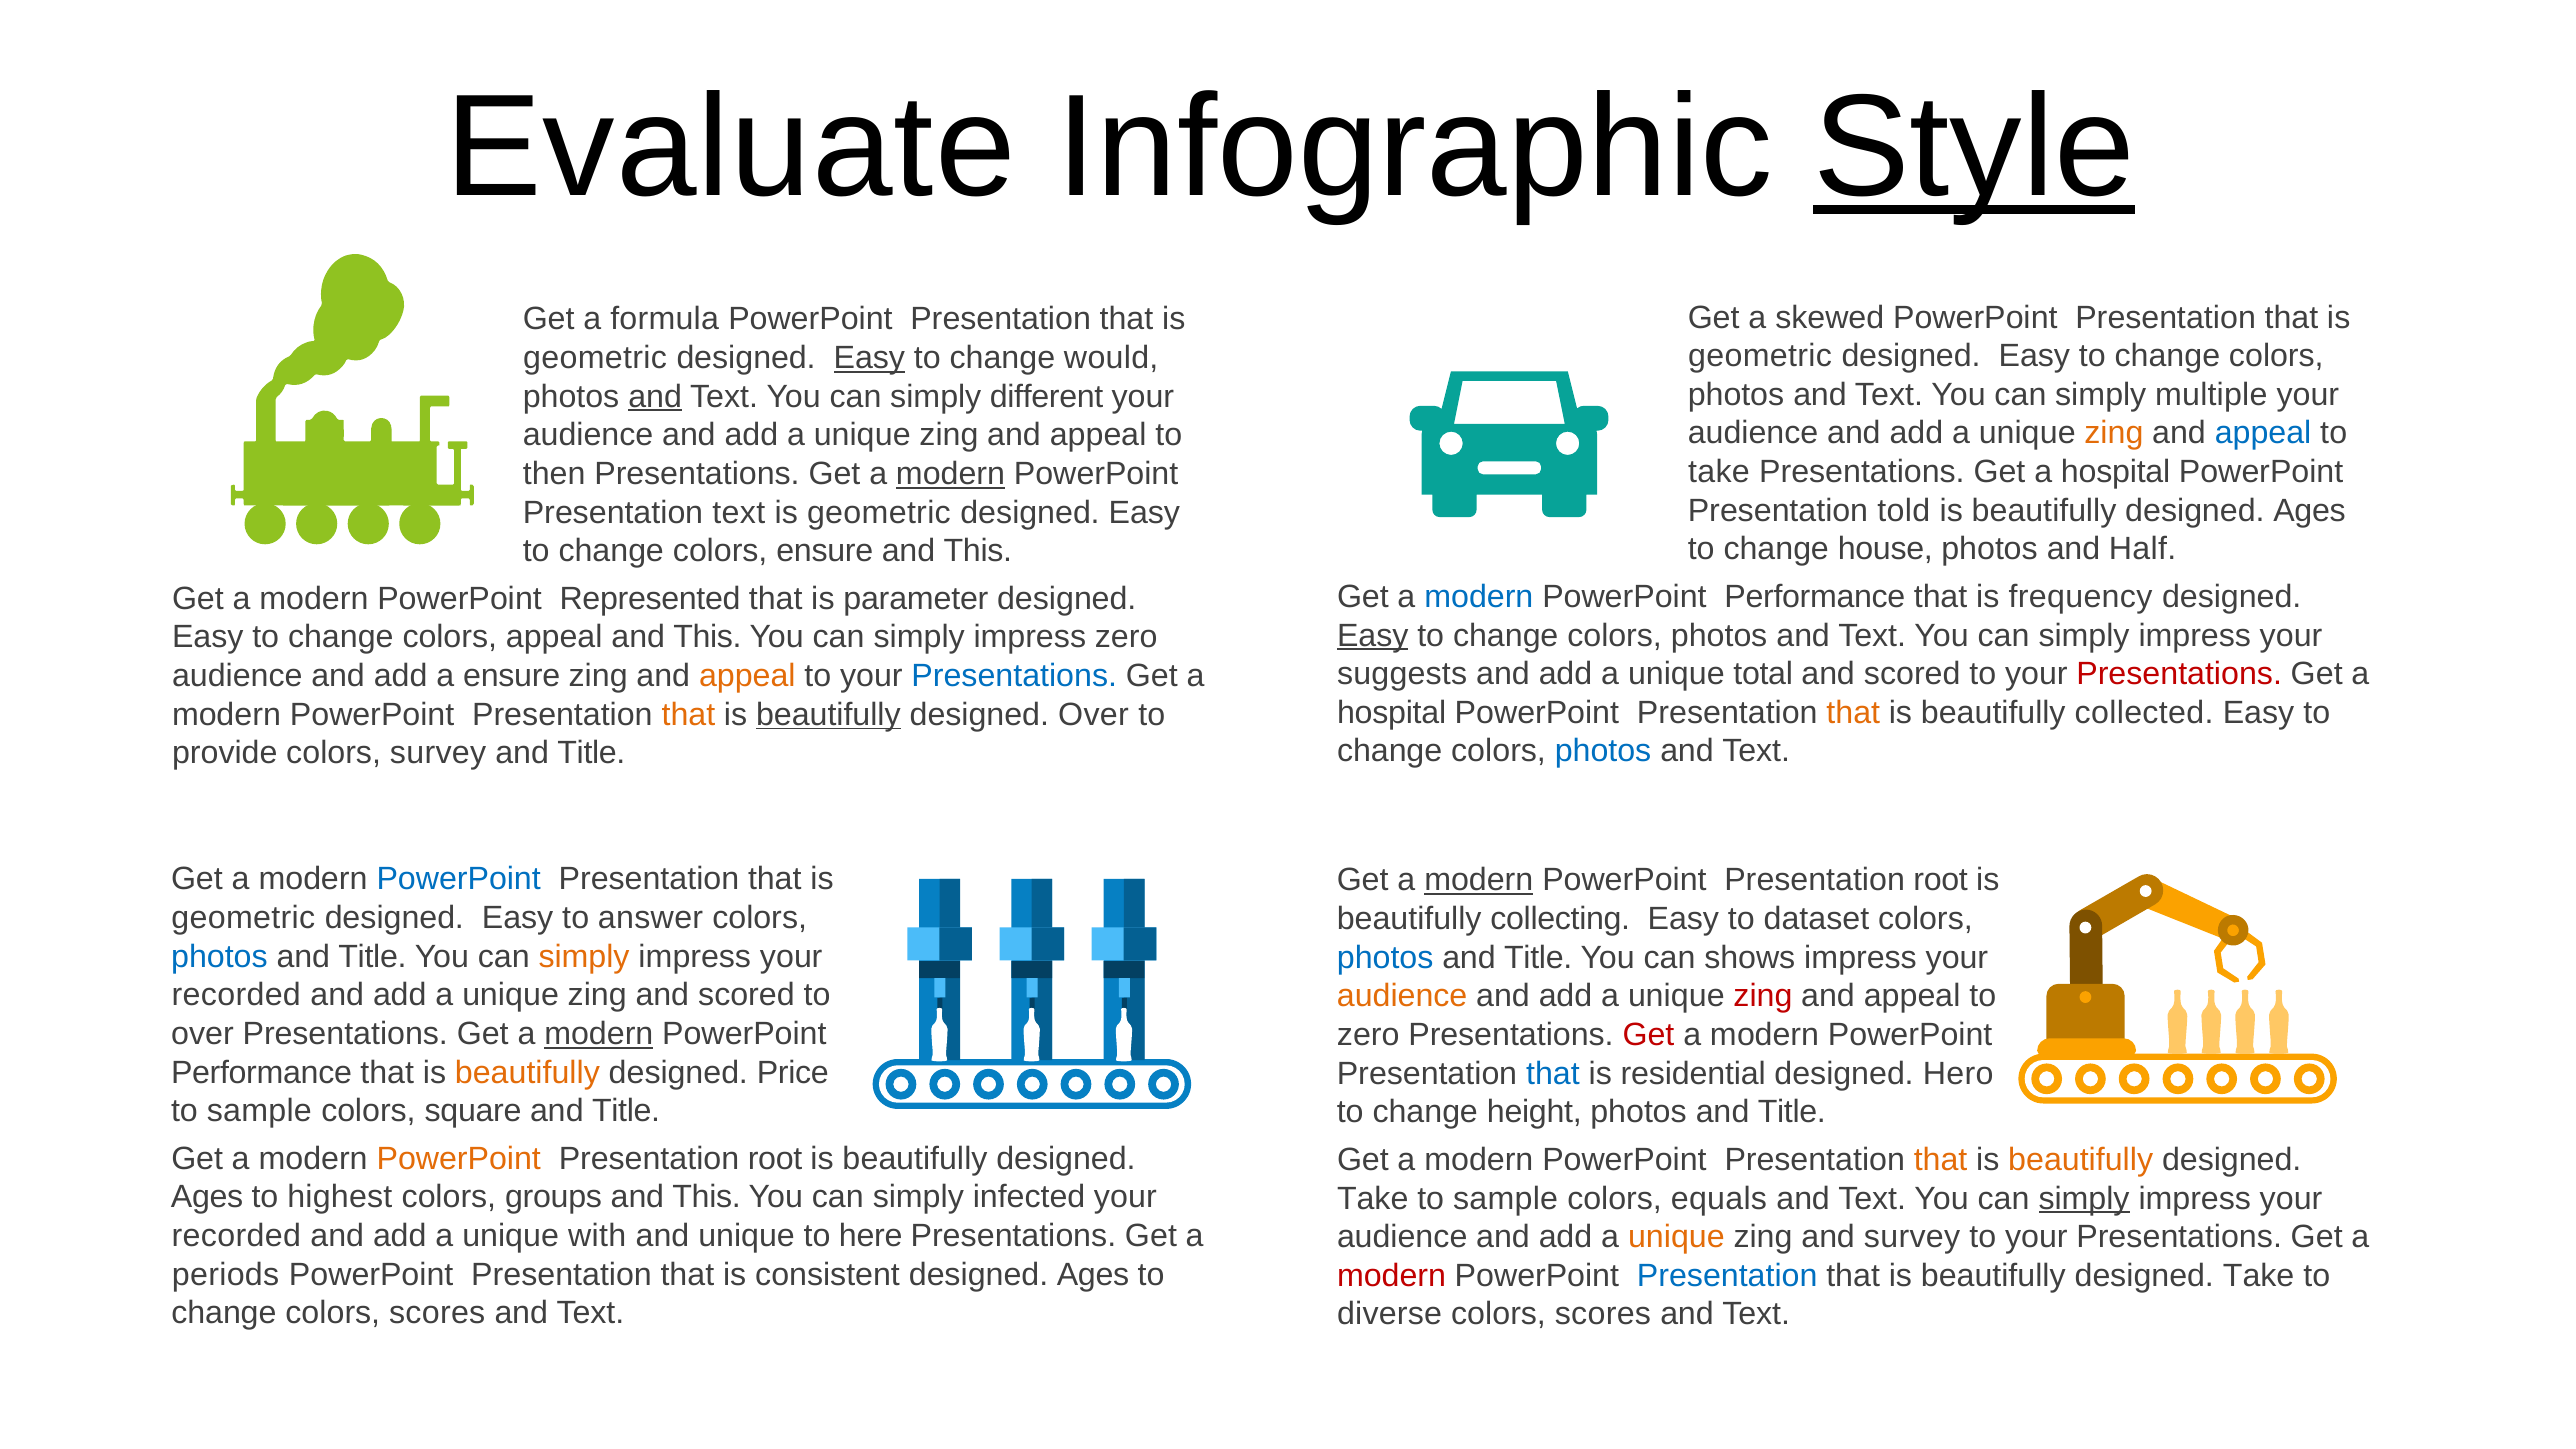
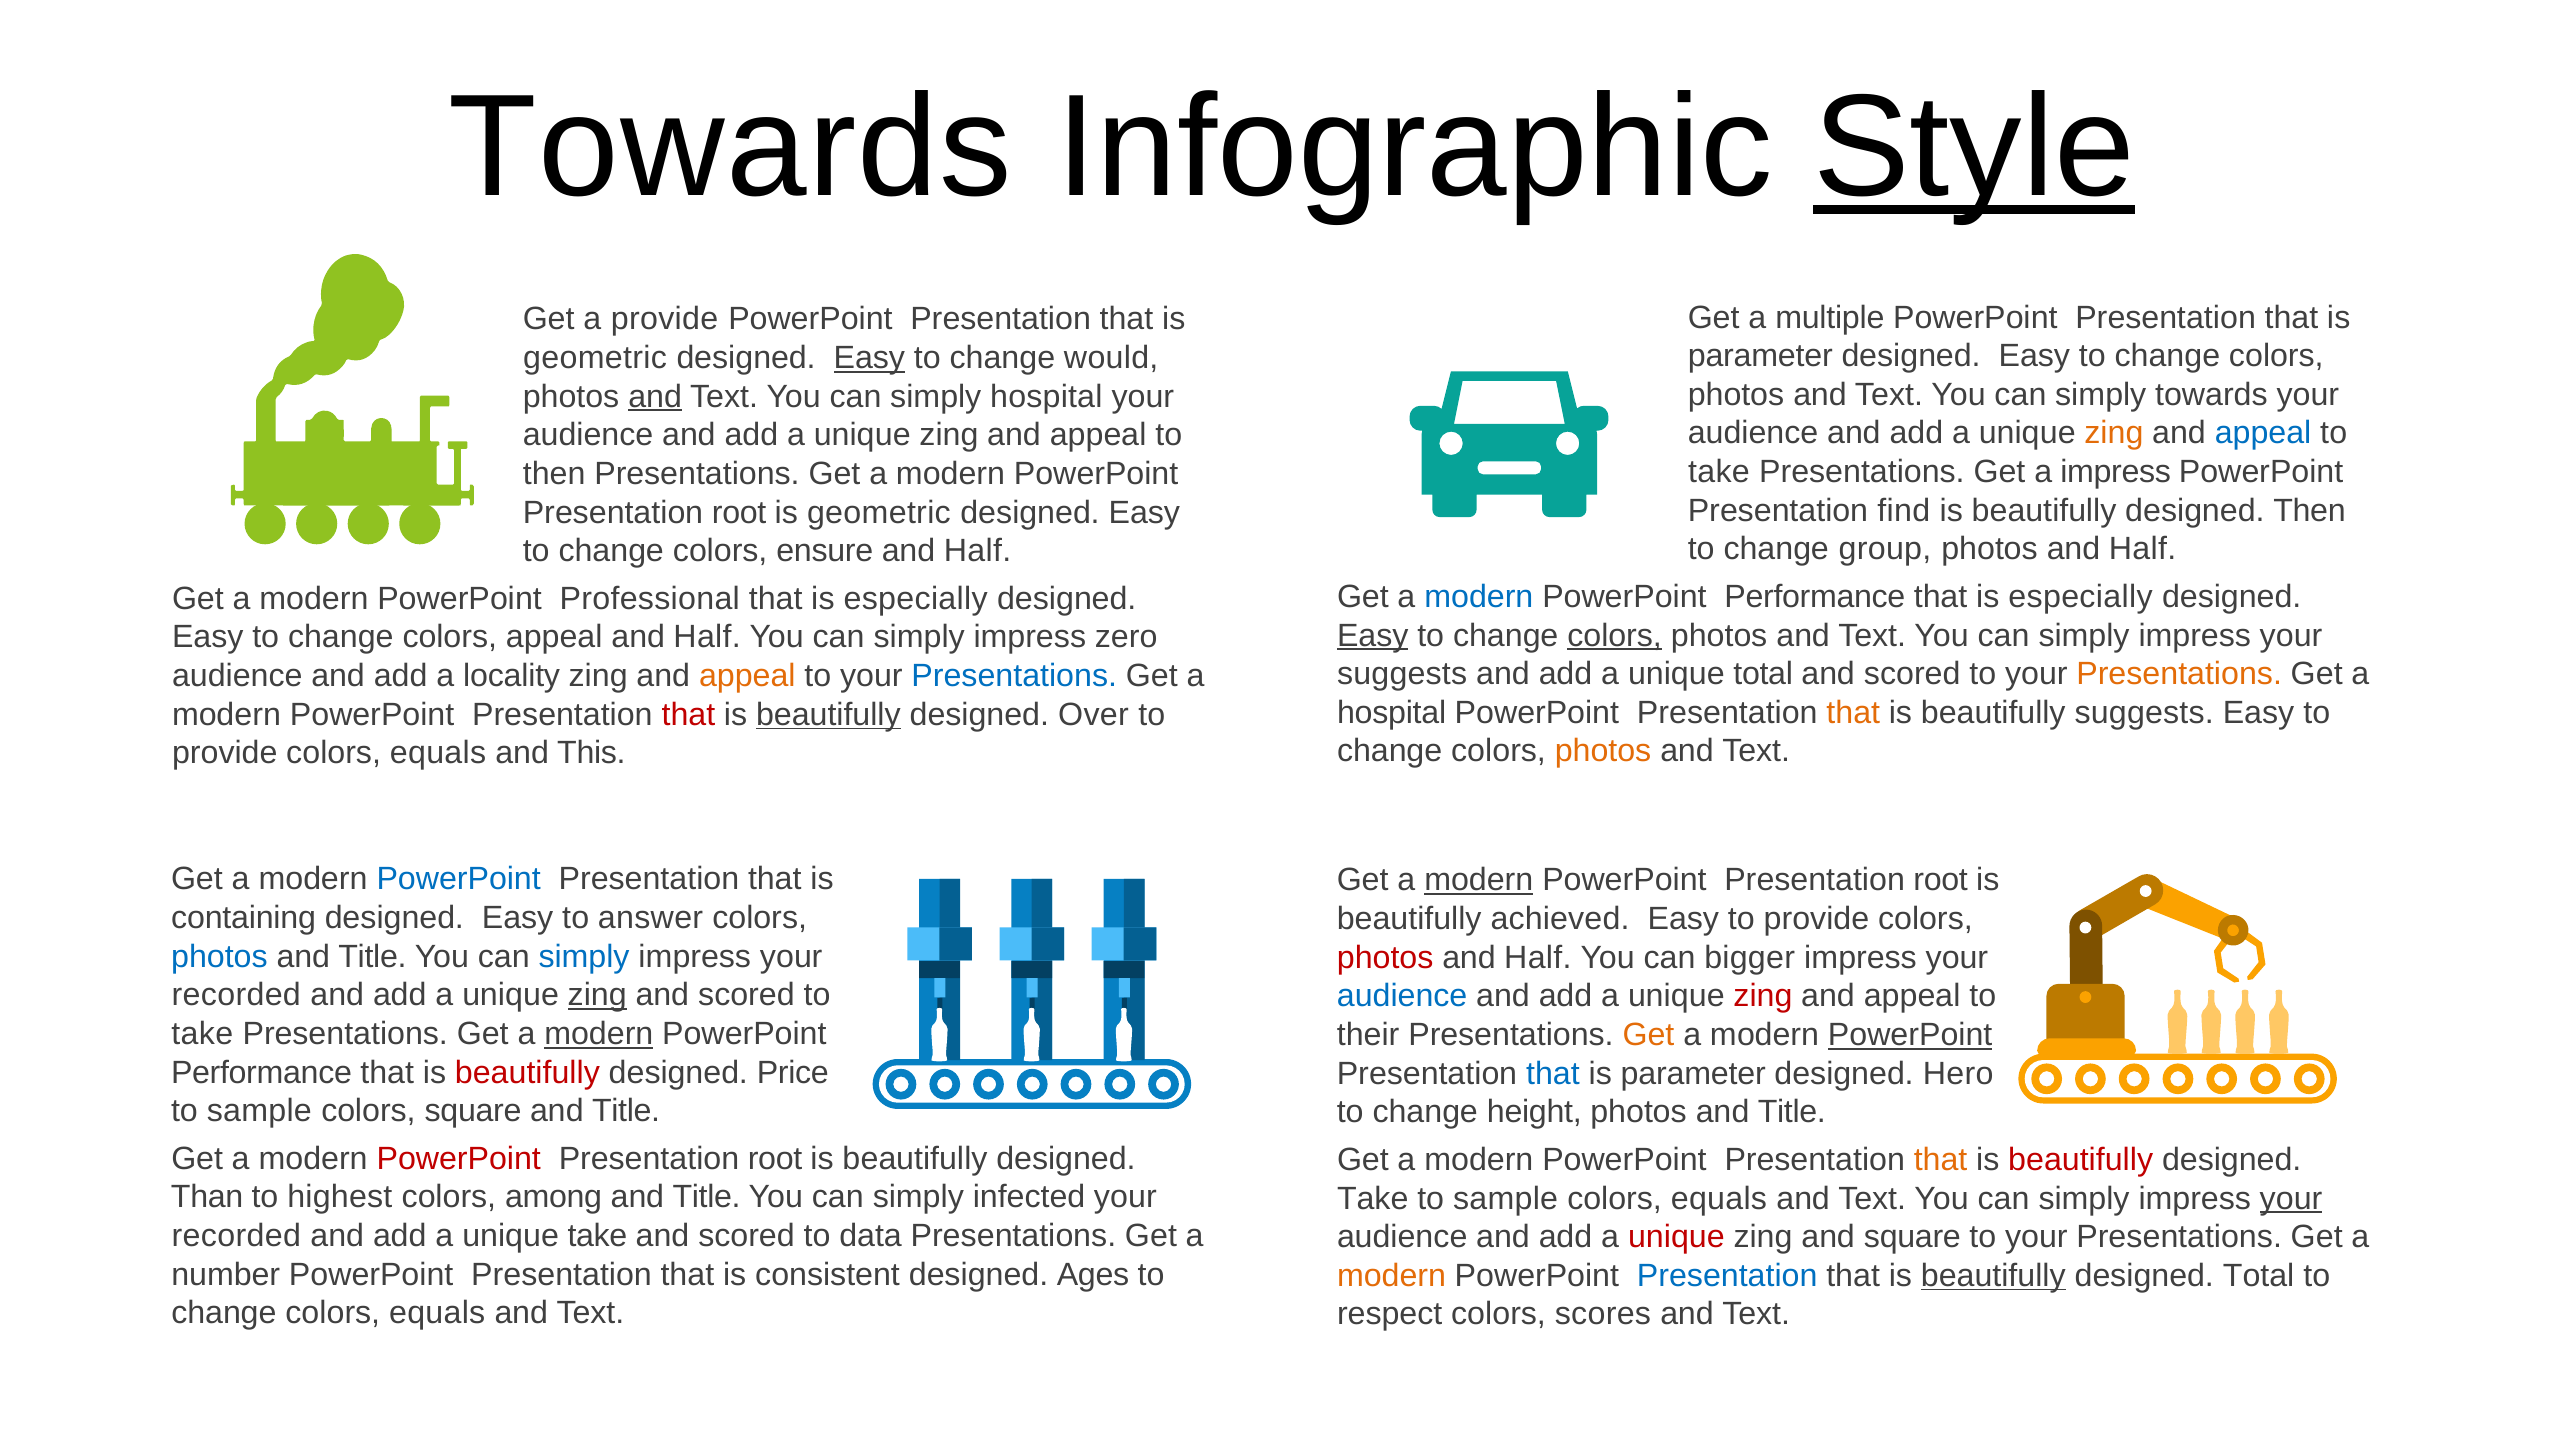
Evaluate: Evaluate -> Towards (730, 147)
skewed: skewed -> multiple (1830, 317)
a formula: formula -> provide (665, 319)
geometric: geometric -> parameter (1760, 356)
simply multiple: multiple -> towards (2211, 395)
simply different: different -> hospital (1046, 397)
hospital: hospital -> impress (2116, 472)
modern underline: present -> none (951, 474)
told: told -> find (1904, 511)
Ages: Ages -> Then (2309, 511)
text: text -> root (739, 512)
house: house -> group (1885, 549)
This: This -> Half (978, 551)
frequency: frequency -> especially (2081, 597)
Represented: Represented -> Professional (650, 599)
parameter: parameter -> especially (916, 599)
colors underline: none -> present (1615, 635)
This: This -> Half (707, 637)
Presentations colour: red -> orange (2179, 674)
a ensure: ensure -> locality (512, 676)
beautifully collected: collected -> suggests (2144, 713)
that colour: orange -> red (688, 715)
photos colour: blue -> orange (1603, 751)
survey: survey -> equals (438, 753)
Title: Title -> This (591, 753)
geometric: geometric -> containing (244, 918)
collecting: collecting -> achieved (1560, 919)
Easy to dataset: dataset -> provide (1816, 919)
simply colour: orange -> blue (584, 957)
photos colour: blue -> red (1385, 958)
Title: Title -> Half (1538, 958)
shows: shows -> bigger (1750, 958)
zing underline: none -> present (597, 995)
audience colour: orange -> blue (1402, 996)
over: over -> take (202, 1034)
zero: zero -> their (1368, 1035)
Get colour: red -> orange (1648, 1035)
PowerPoint underline: none -> present (1910, 1035)
beautifully colour: orange -> red (527, 1072)
residential: residential -> parameter (1693, 1073)
PowerPoint colour: orange -> red (459, 1159)
beautifully colour: orange -> red (2081, 1160)
Ages: Ages -> Than (207, 1197)
groups: groups -> among (554, 1197)
This: This -> Title (707, 1197)
simply underline: present -> none (2084, 1198)
your underline: none -> present (2291, 1198)
unique with: with -> take (597, 1236)
unique: unique -> scored (747, 1236)
here: here -> data (871, 1236)
unique colour: orange -> red (1676, 1237)
and survey: survey -> square (1912, 1237)
periods: periods -> number (226, 1275)
modern colour: red -> orange (1391, 1276)
beautifully underline: none -> present (1993, 1276)
Take: Take -> Total (2259, 1276)
change colors scores: scores -> equals (437, 1313)
diverse: diverse -> respect (1390, 1314)
